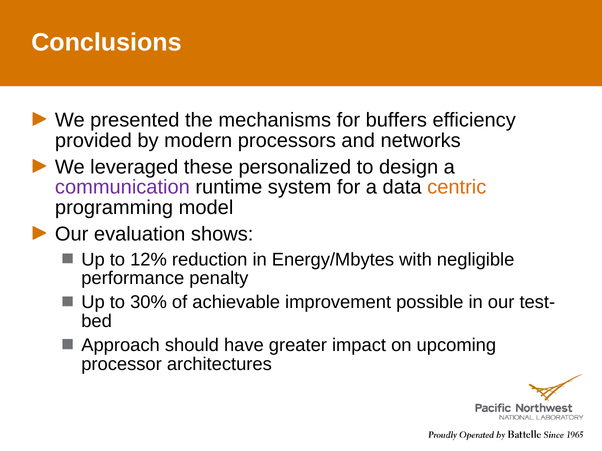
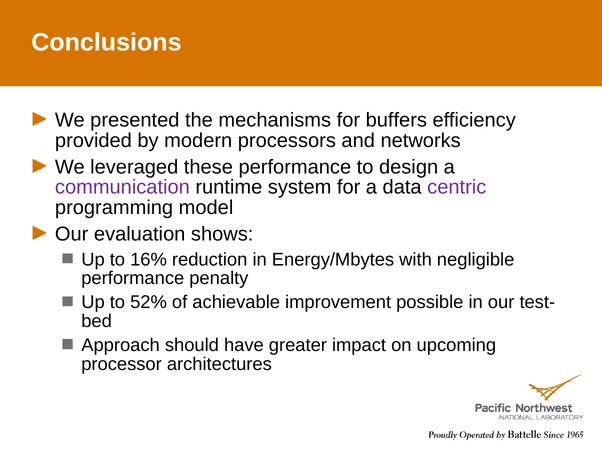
these personalized: personalized -> performance (295, 167)
centric colour: orange -> purple (457, 188)
12%: 12% -> 16% (149, 260)
30%: 30% -> 52% (149, 303)
